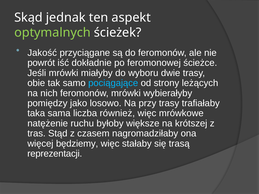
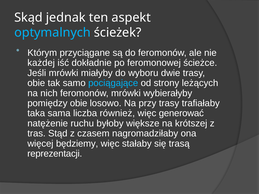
optymalnych colour: light green -> light blue (52, 33)
Jakość: Jakość -> Którym (42, 53)
powrót: powrót -> każdej (41, 63)
pomiędzy jako: jako -> obie (79, 103)
mrówkowe: mrówkowe -> generować (181, 113)
